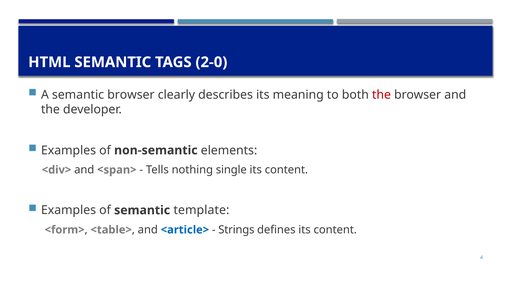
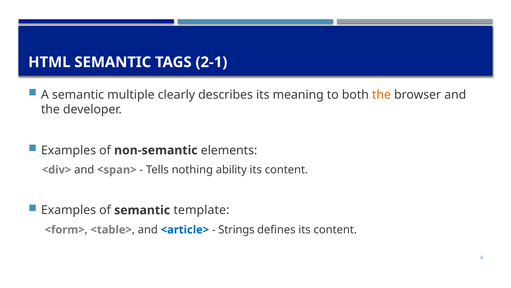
2-0: 2-0 -> 2-1 (211, 62)
semantic browser: browser -> multiple (131, 94)
the colour: red -> orange (382, 94)
single: single -> ability (231, 170)
